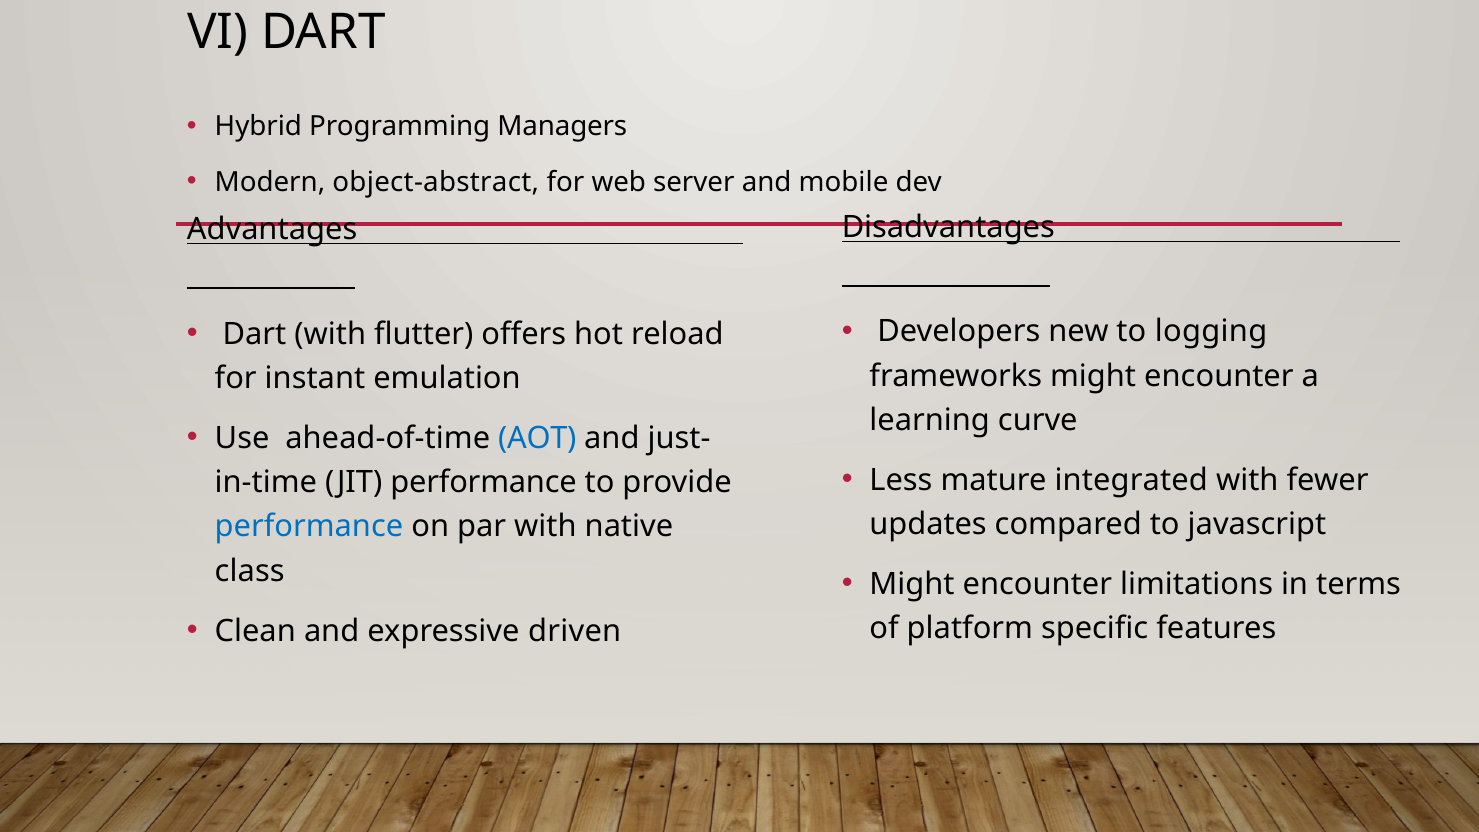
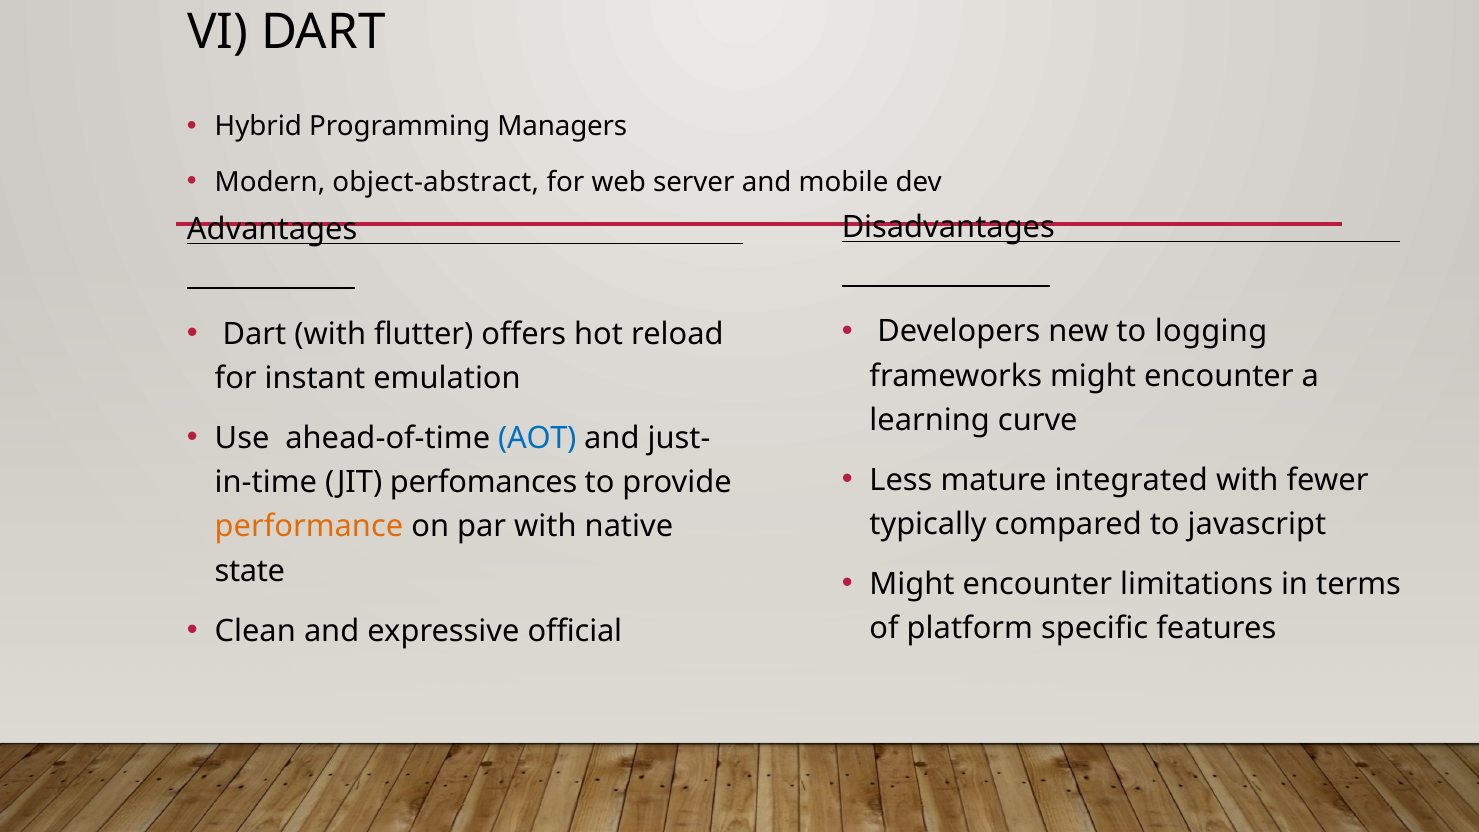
JIT performance: performance -> perfomances (484, 482)
updates: updates -> typically (928, 525)
performance colour: blue -> orange (309, 527)
class: class -> state (250, 571)
driven: driven -> official (575, 631)
